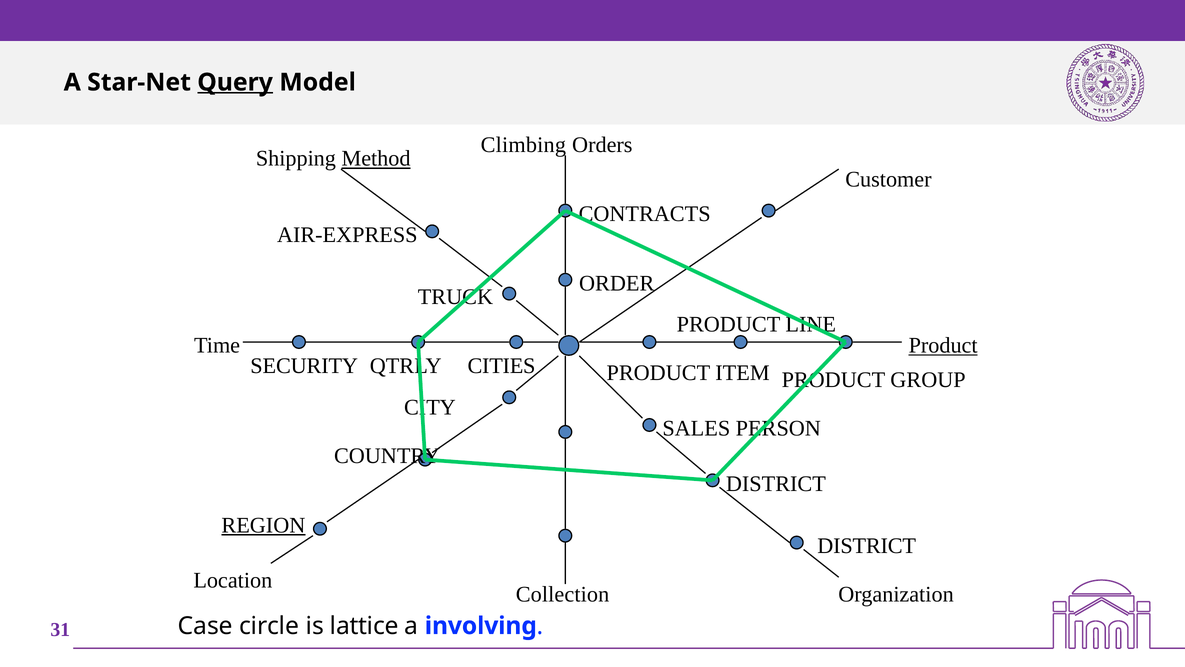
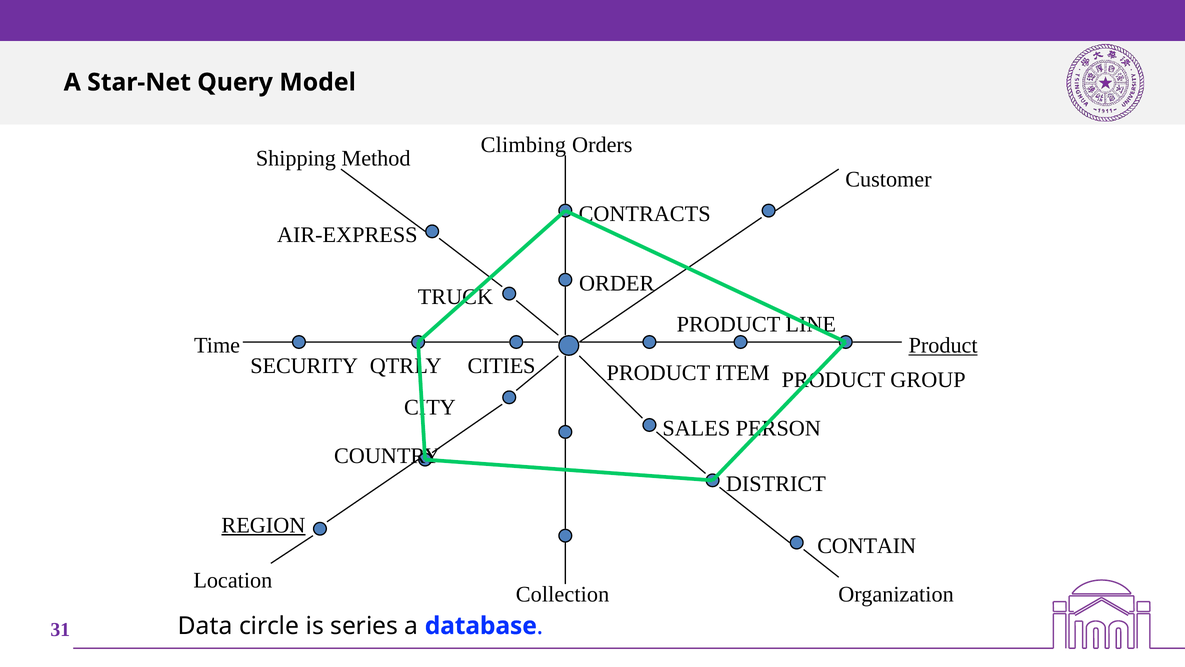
Query underline: present -> none (235, 82)
Method underline: present -> none (376, 159)
DISTRICT: DISTRICT -> CONTAIN (867, 546)
Case: Case -> Data (205, 626)
lattice: lattice -> series (364, 626)
involving: involving -> database (481, 626)
